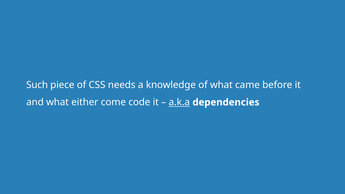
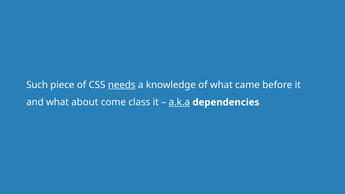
needs underline: none -> present (122, 85)
either: either -> about (85, 102)
code: code -> class (139, 102)
